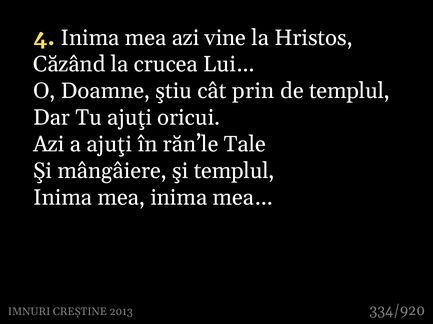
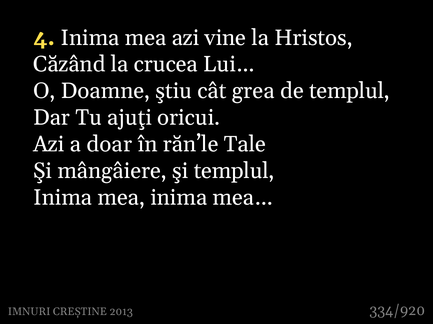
prin: prin -> grea (253, 91)
a ajuţi: ajuţi -> doar (109, 145)
